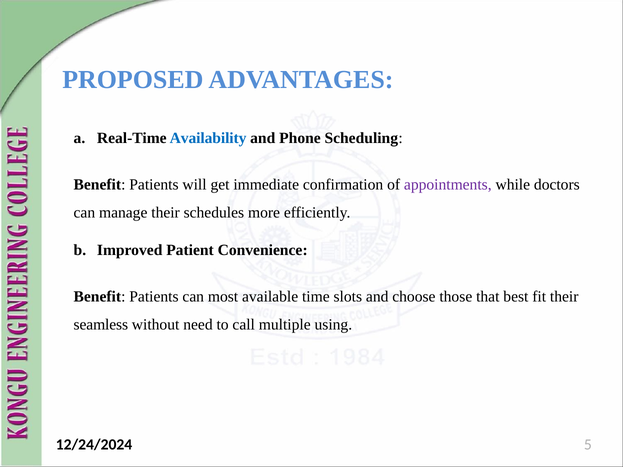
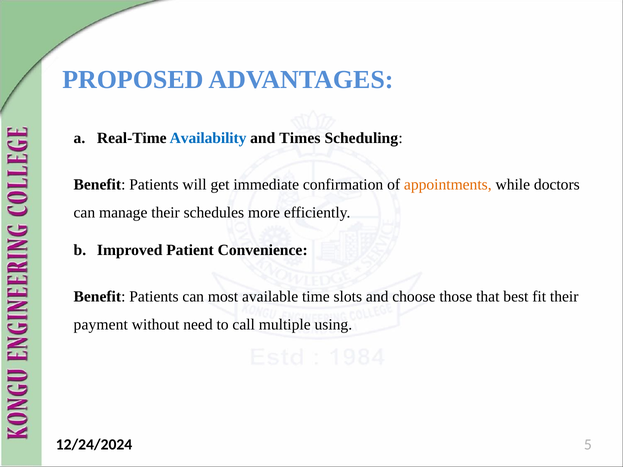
Phone: Phone -> Times (300, 138)
appointments colour: purple -> orange (448, 185)
seamless: seamless -> payment (101, 325)
